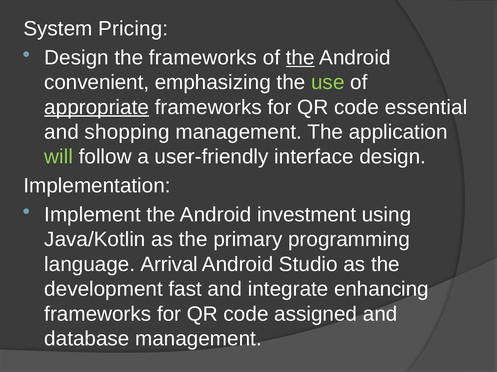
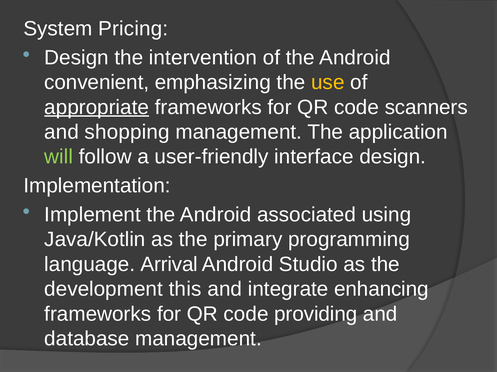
the frameworks: frameworks -> intervention (203, 58)
the underline: present -> none (300, 58)
use colour: light green -> yellow (328, 83)
essential: essential -> scanners (426, 107)
investment: investment -> associated (307, 215)
fast: fast -> this (185, 290)
assigned: assigned -> providing (316, 315)
